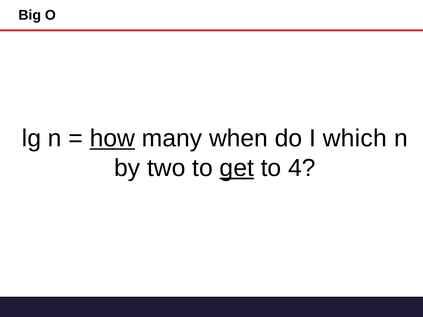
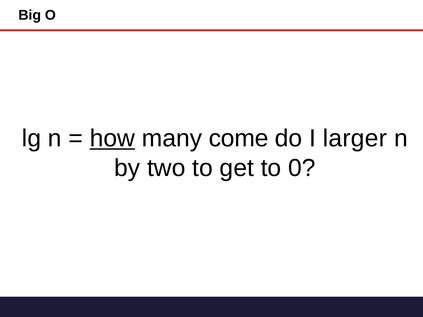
when: when -> come (239, 138)
which: which -> larger (355, 138)
get underline: present -> none (237, 168)
4: 4 -> 0 (302, 168)
